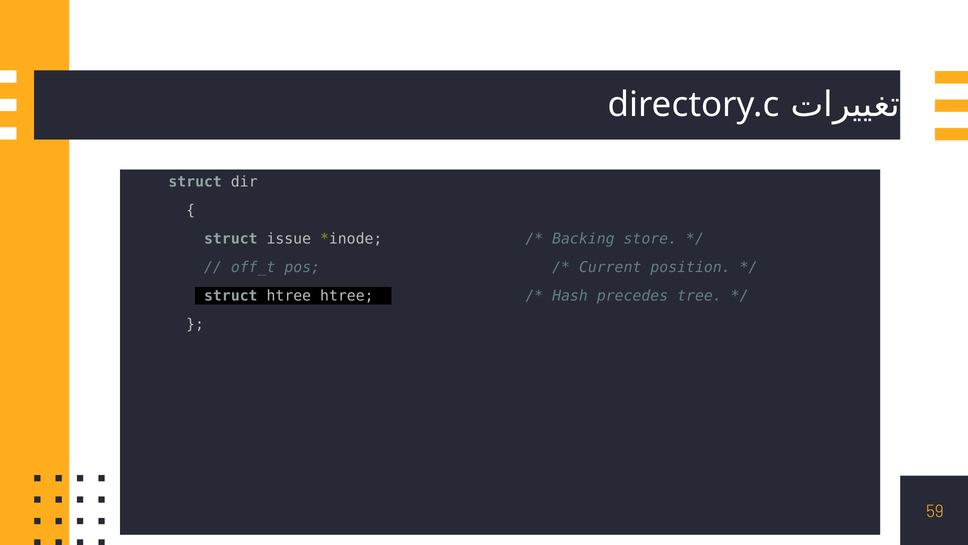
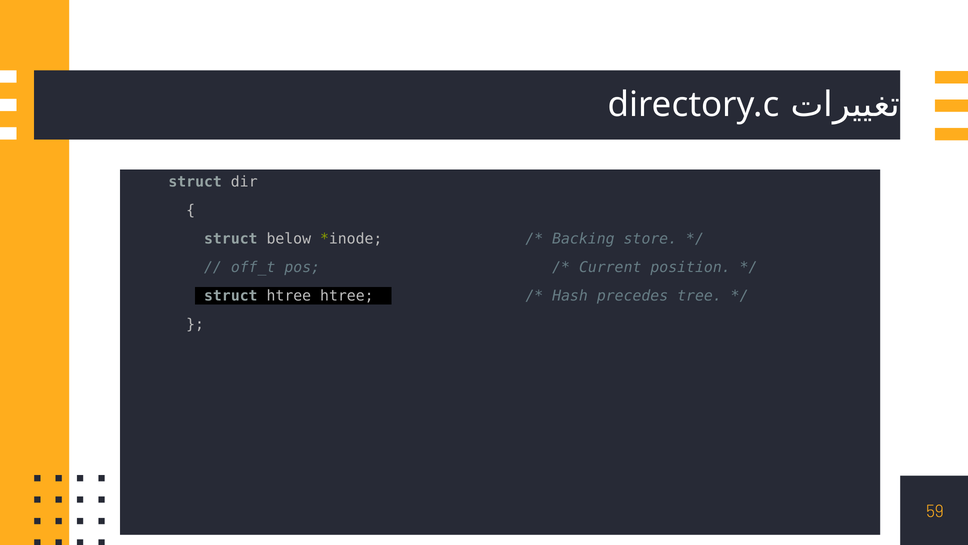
issue: issue -> below (289, 239)
